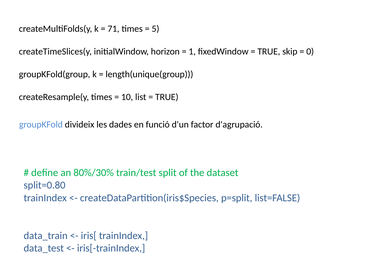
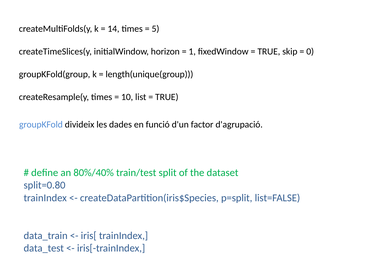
71: 71 -> 14 (113, 29)
80%/30%: 80%/30% -> 80%/40% (94, 172)
